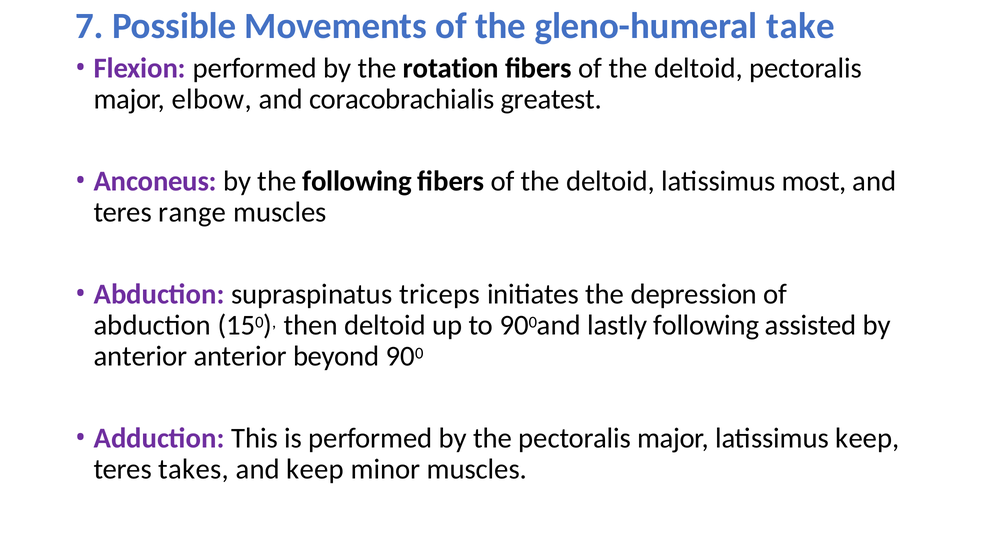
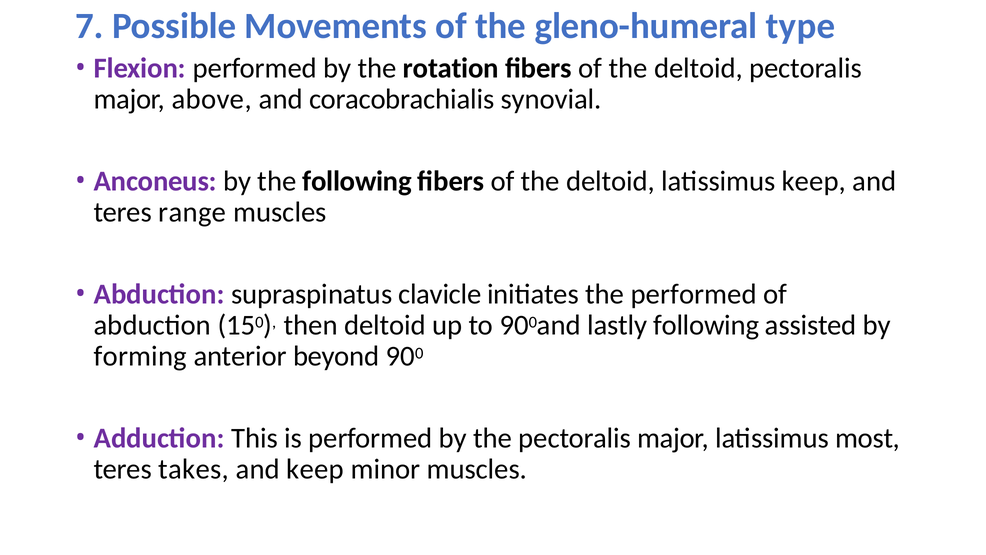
take: take -> type (801, 26)
elbow: elbow -> above (212, 99)
greatest: greatest -> synovial (551, 99)
latissimus most: most -> keep (814, 181)
triceps: triceps -> clavicle (440, 294)
the depression: depression -> performed (694, 294)
anterior: anterior -> forming (140, 356)
latissimus keep: keep -> most (868, 438)
